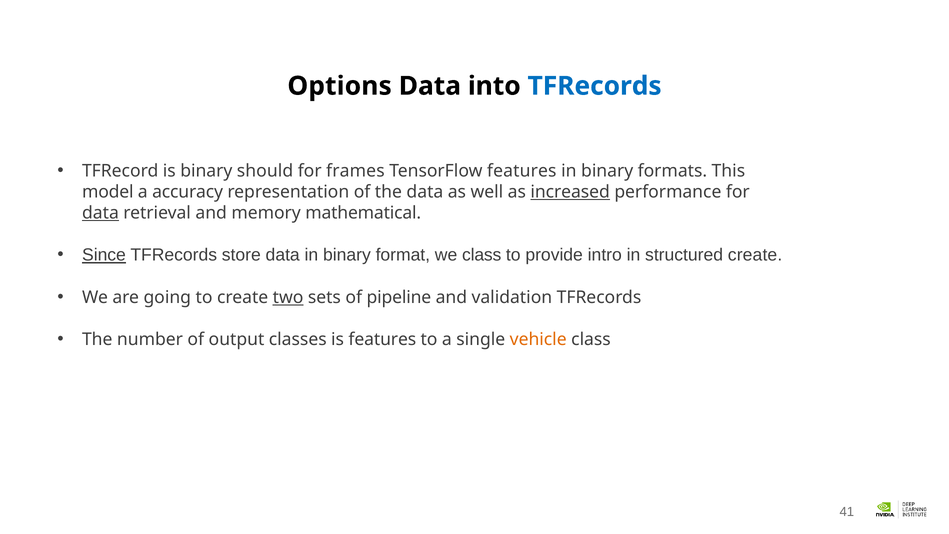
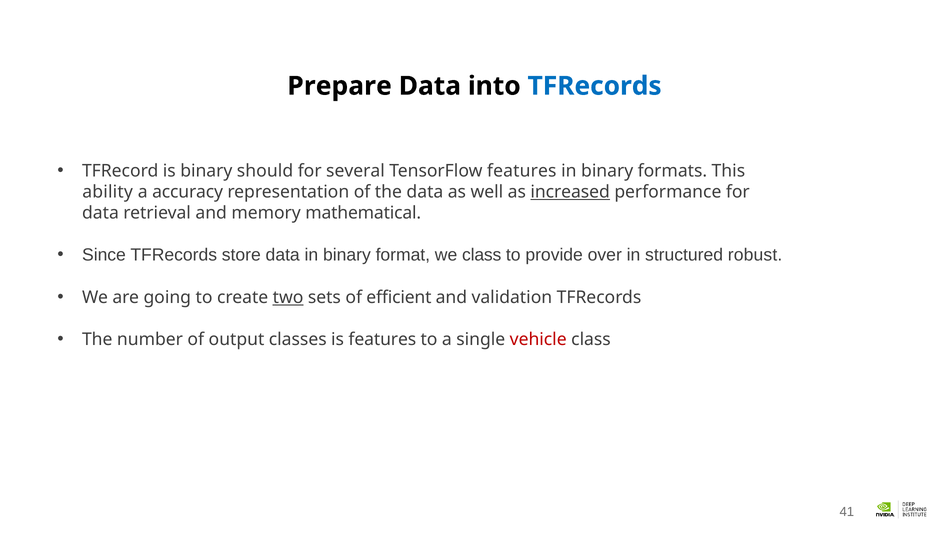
Options: Options -> Prepare (340, 86)
frames: frames -> several (355, 171)
model: model -> ability (108, 192)
data underline: present -> none (100, 213)
Since underline: present -> none (104, 255)
intro: intro -> over (605, 255)
structured create: create -> robust (755, 255)
pipeline: pipeline -> efficient (399, 297)
vehicle colour: orange -> red (538, 339)
